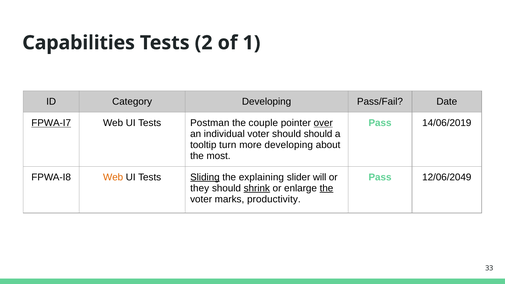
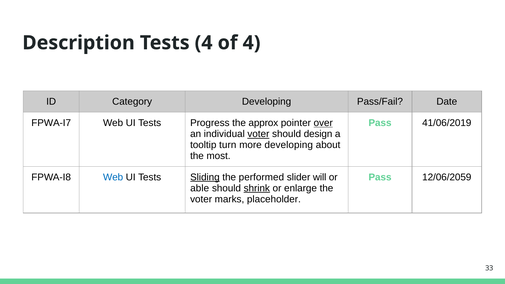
Capabilities: Capabilities -> Description (79, 43)
Tests 2: 2 -> 4 (204, 43)
of 1: 1 -> 4 (252, 43)
FPWA-I7 underline: present -> none (51, 123)
Postman: Postman -> Progress (210, 123)
couple: couple -> approx (263, 123)
14/06/2019: 14/06/2019 -> 41/06/2019 (447, 123)
voter underline: none -> present (258, 134)
should should: should -> design (318, 134)
Web colour: orange -> blue (113, 177)
explaining: explaining -> performed (261, 177)
12/06/2049: 12/06/2049 -> 12/06/2059 (447, 177)
they: they -> able (200, 188)
the underline: present -> none (326, 188)
productivity: productivity -> placeholder (274, 199)
